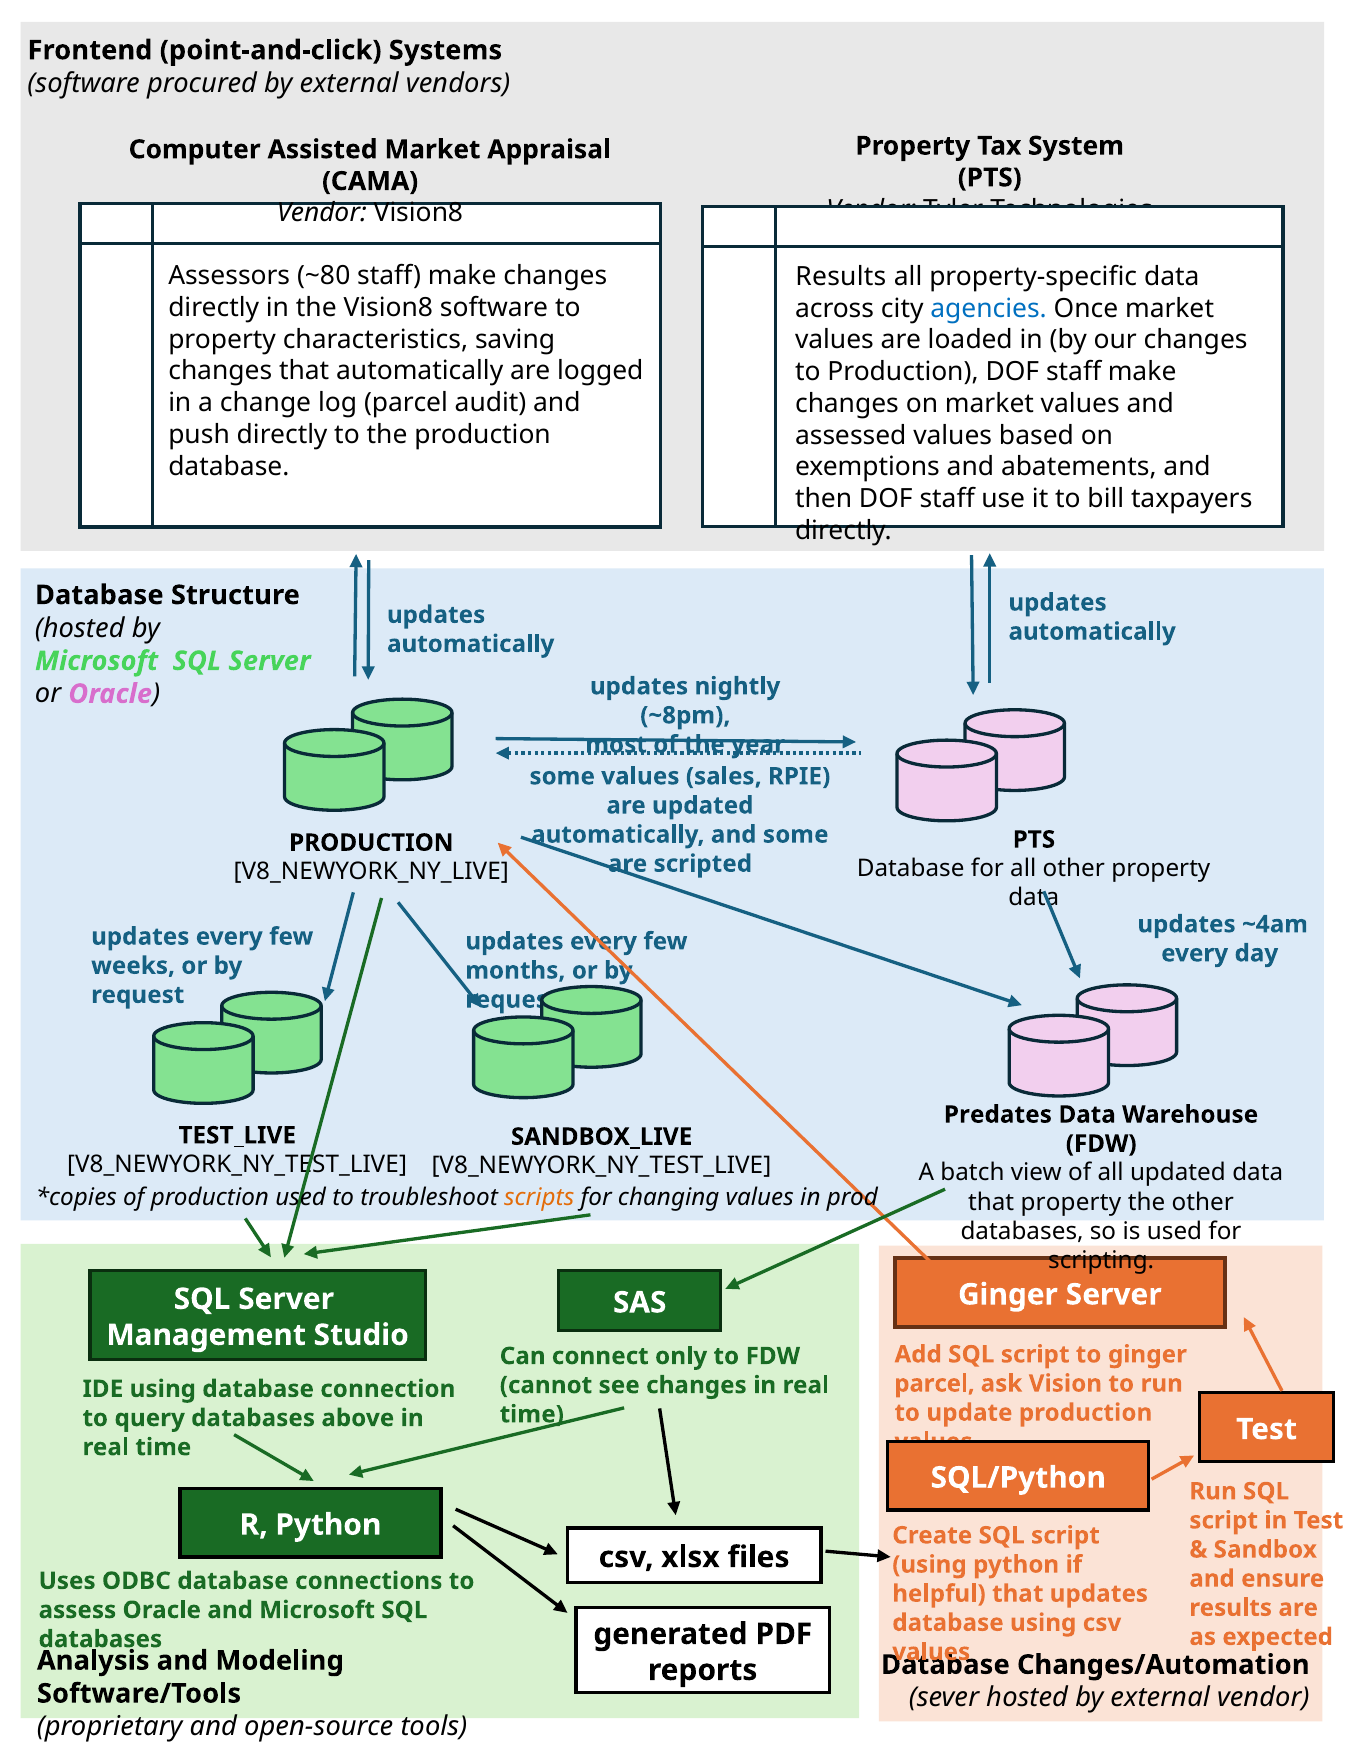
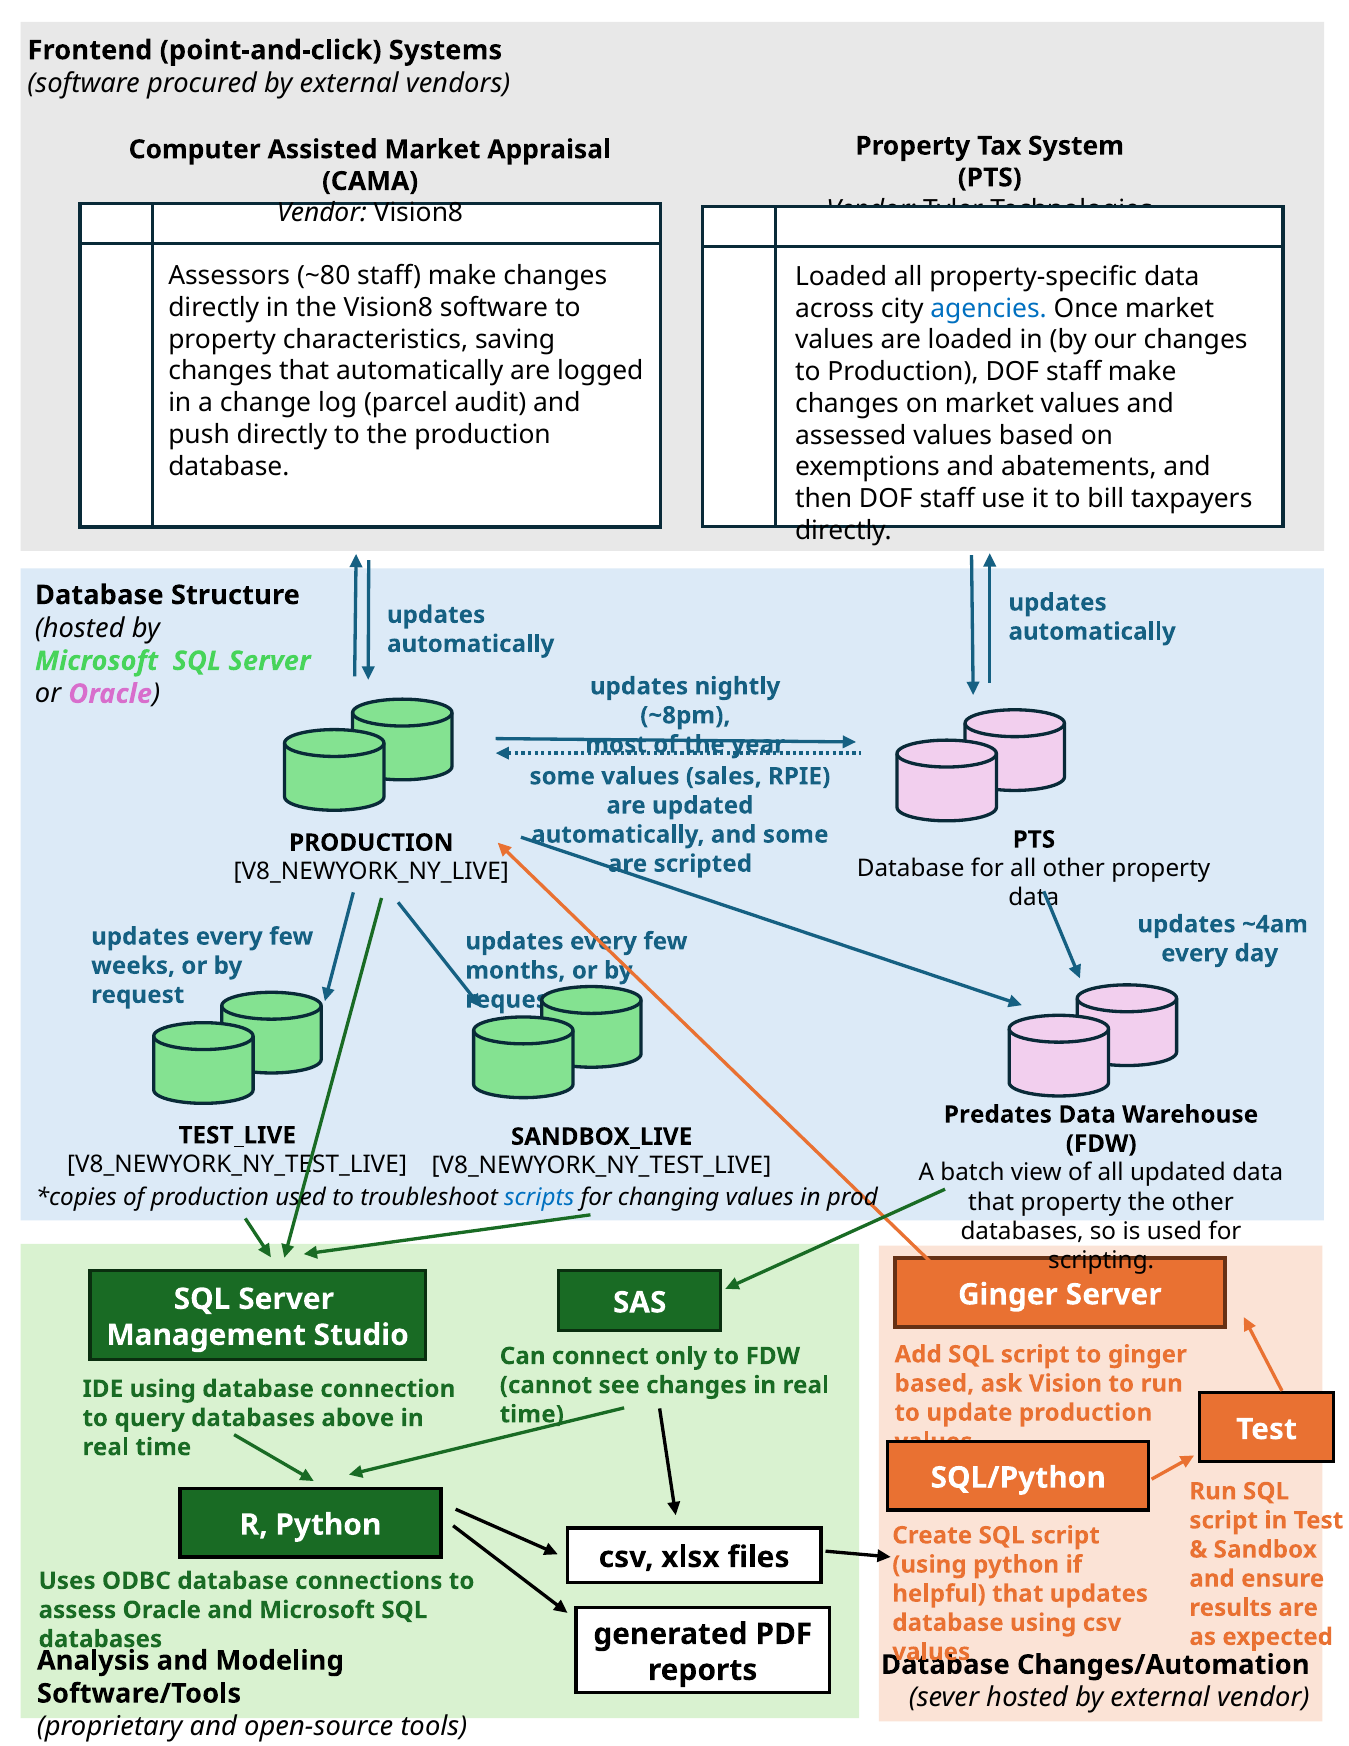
Results: Results -> Loaded (841, 277)
scripts colour: orange -> blue (539, 1197)
parcel: parcel -> based (934, 1383)
